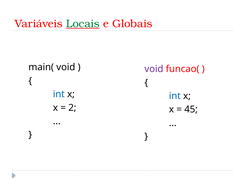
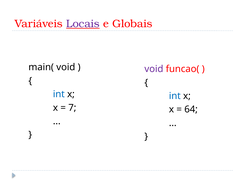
Locais colour: green -> purple (83, 24)
2: 2 -> 7 (72, 108)
45: 45 -> 64 (191, 109)
